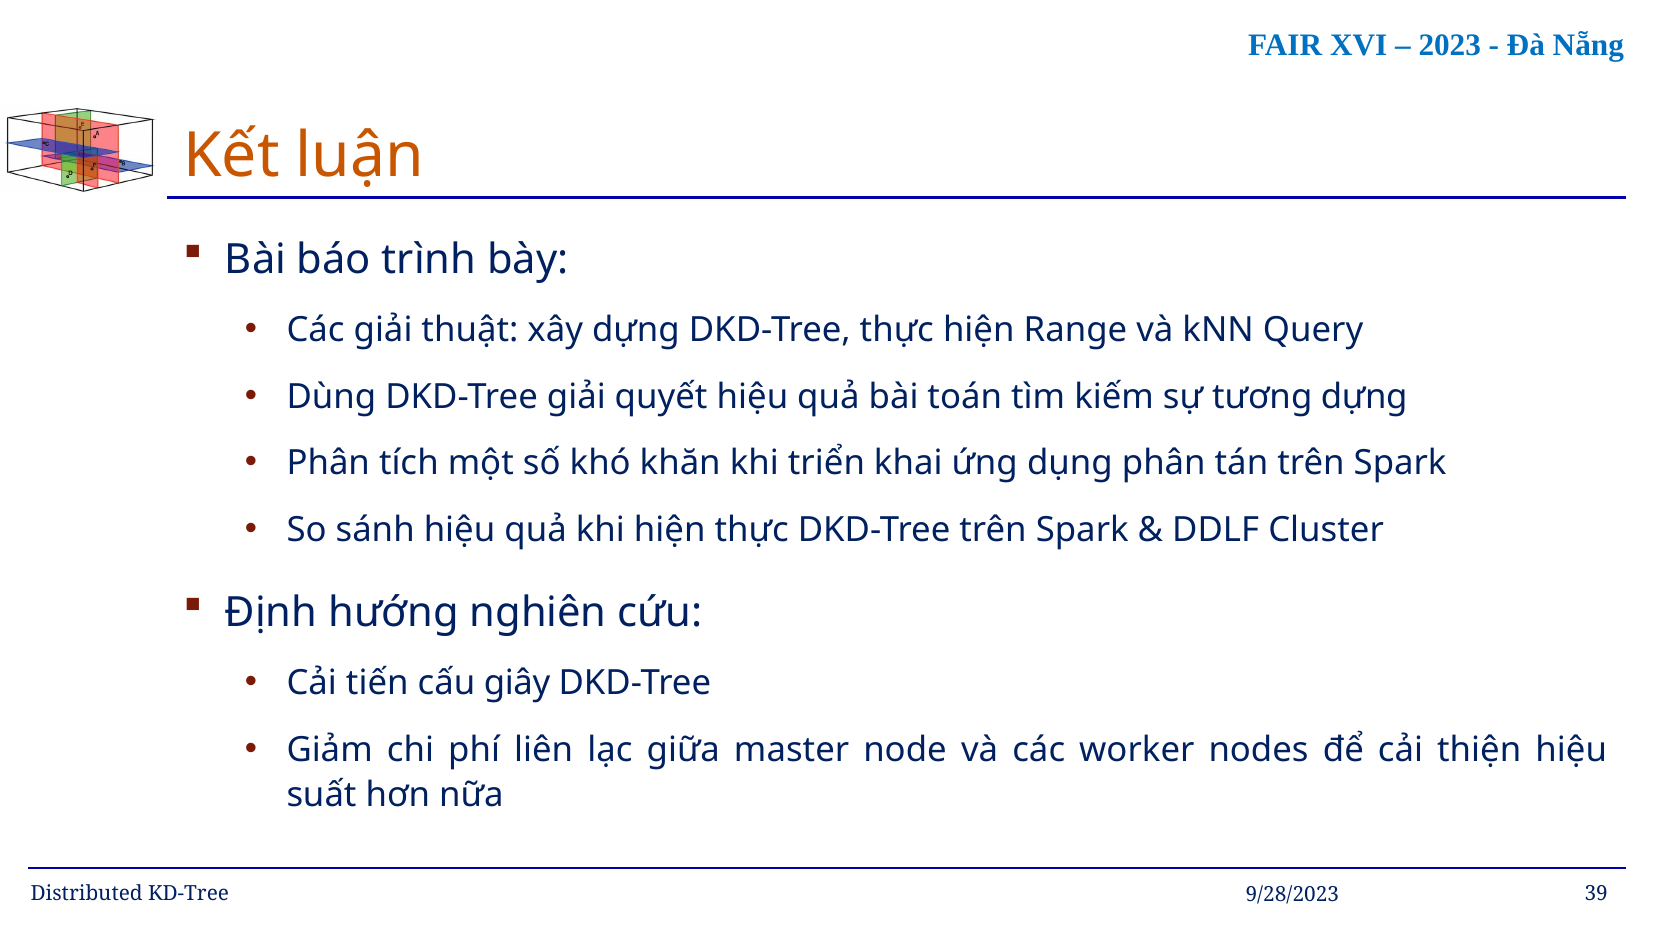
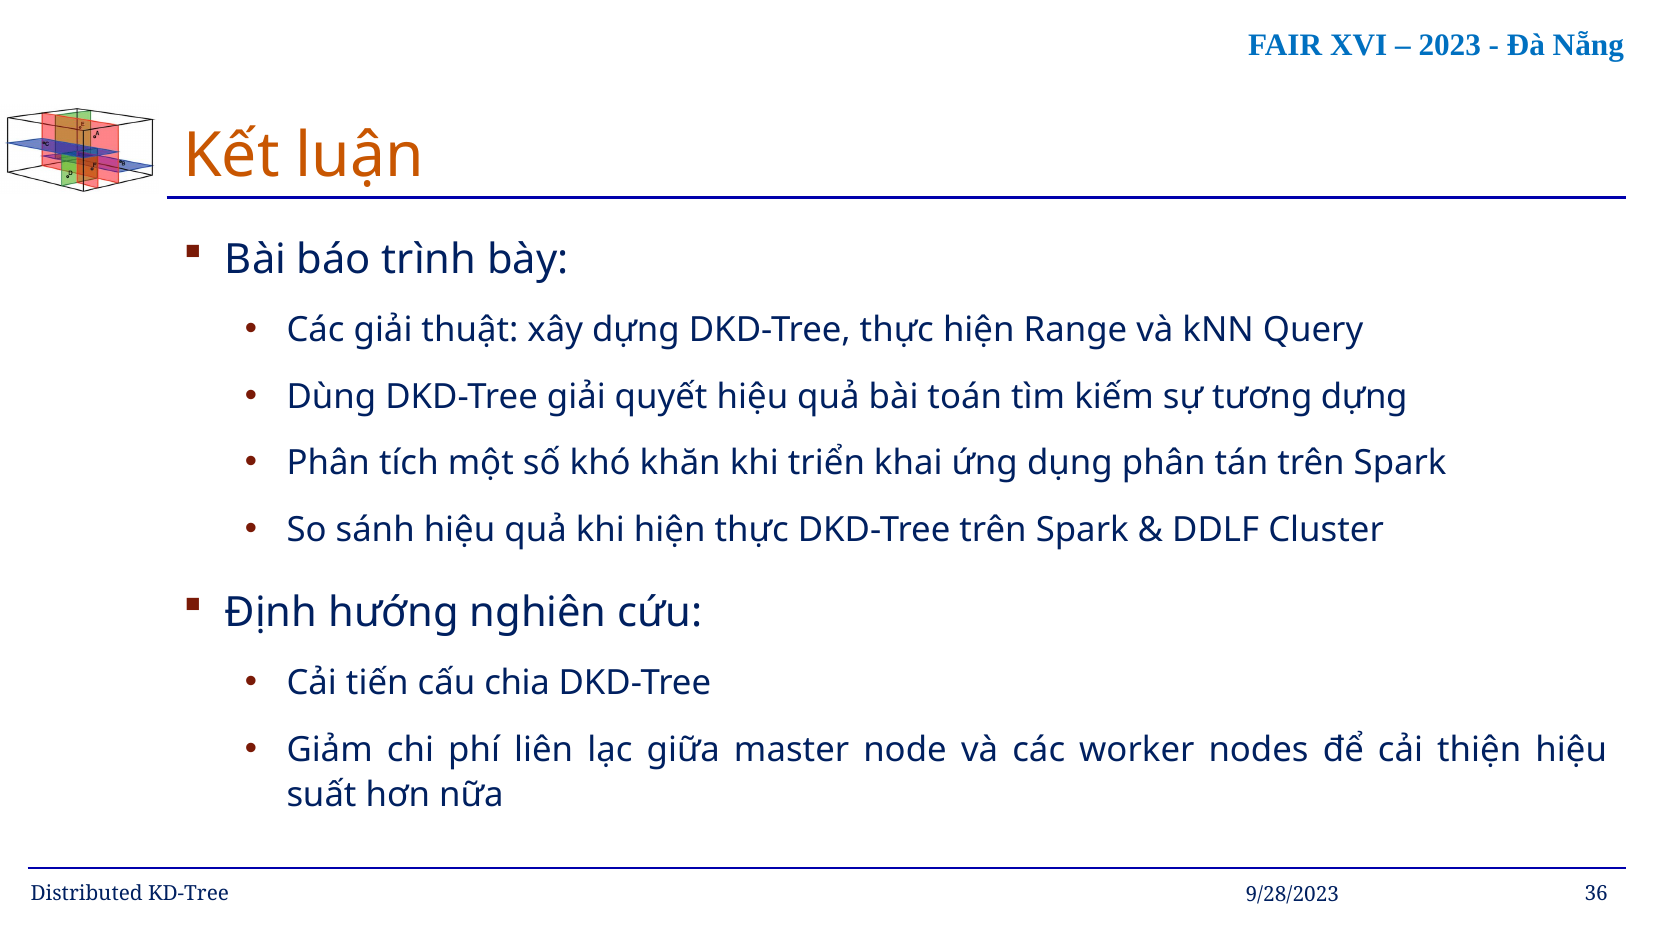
giây: giây -> chia (517, 683)
39: 39 -> 36 (1596, 893)
